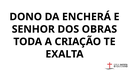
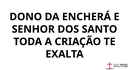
OBRAS: OBRAS -> SANTO (99, 29)
